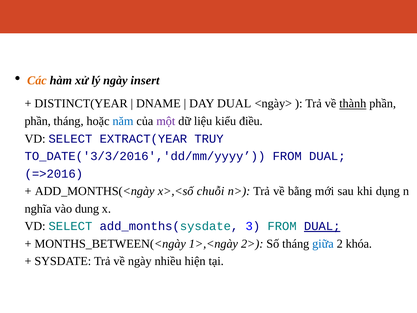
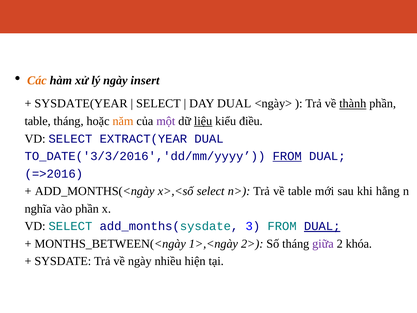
DISTINCT(YEAR: DISTINCT(YEAR -> SYSDATE(YEAR (81, 104)
DNAME: DNAME -> SELECT (158, 104)
phần: phần -> table (38, 121)
năm colour: blue -> orange (123, 121)
liệu underline: none -> present (203, 121)
EXTRACT(YEAR TRUY: TRUY -> DUAL (209, 139)
FROM underline: none -> present (287, 156)
x>,<số chuỗi: chuỗi -> select (211, 191)
về bằng: bằng -> table (300, 191)
dụng: dụng -> hằng (388, 191)
vào dung: dung -> phần (87, 209)
giữa colour: blue -> purple (323, 244)
